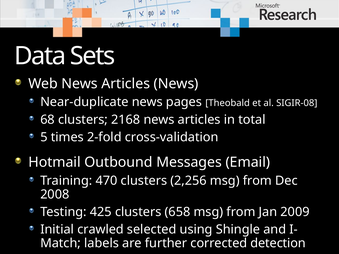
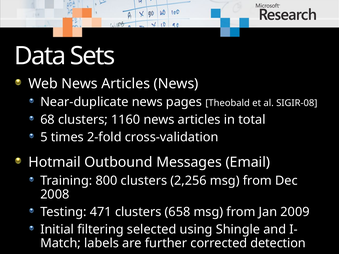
2168: 2168 -> 1160 (126, 120)
470: 470 -> 800 (106, 181)
425: 425 -> 471 (101, 212)
crawled: crawled -> filtering (100, 230)
